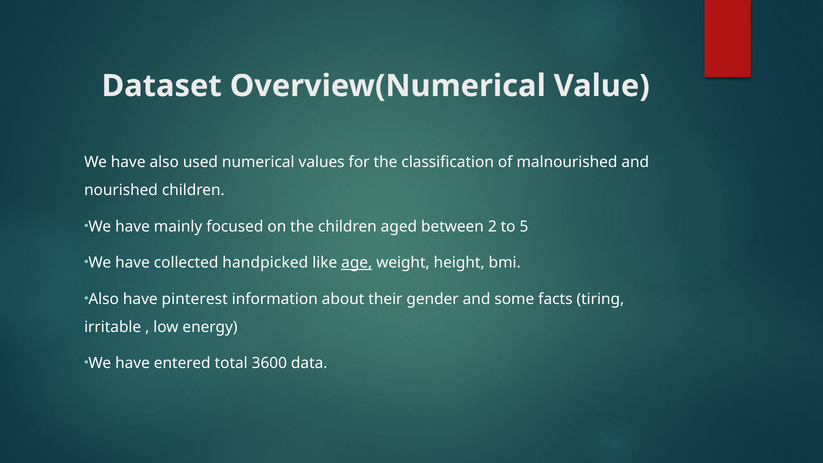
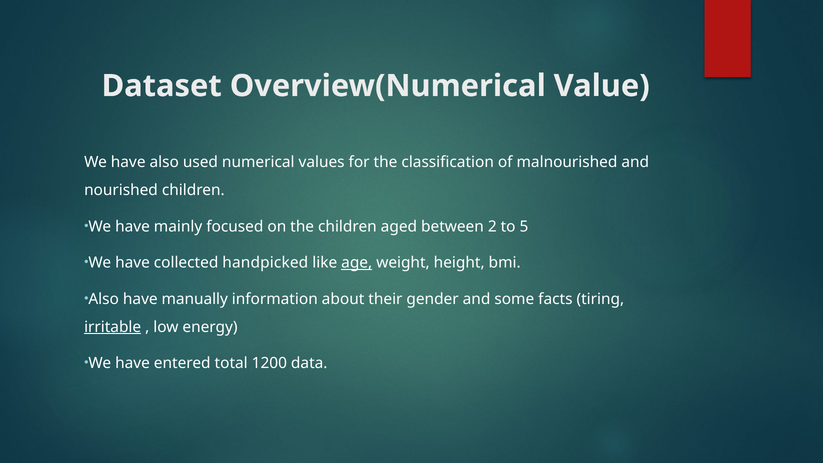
pinterest: pinterest -> manually (195, 299)
irritable underline: none -> present (113, 327)
3600: 3600 -> 1200 (269, 363)
